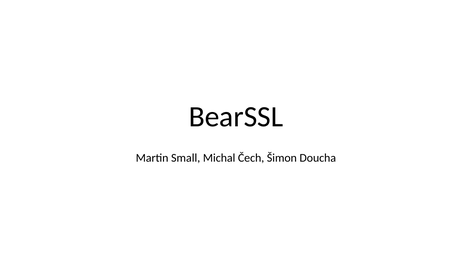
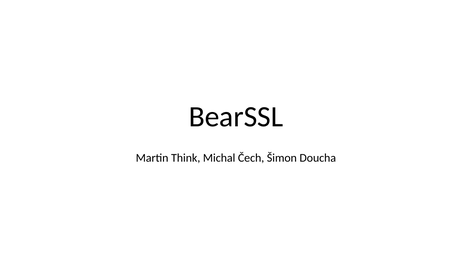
Small: Small -> Think (186, 157)
